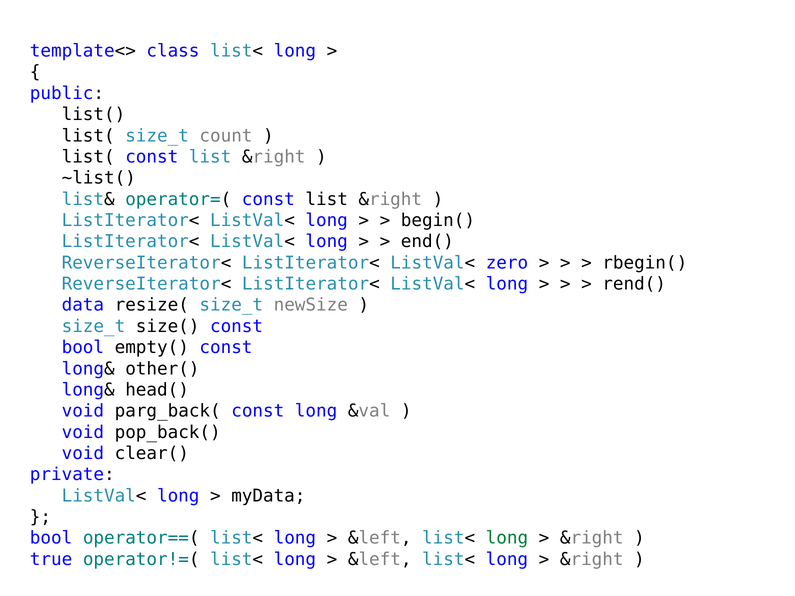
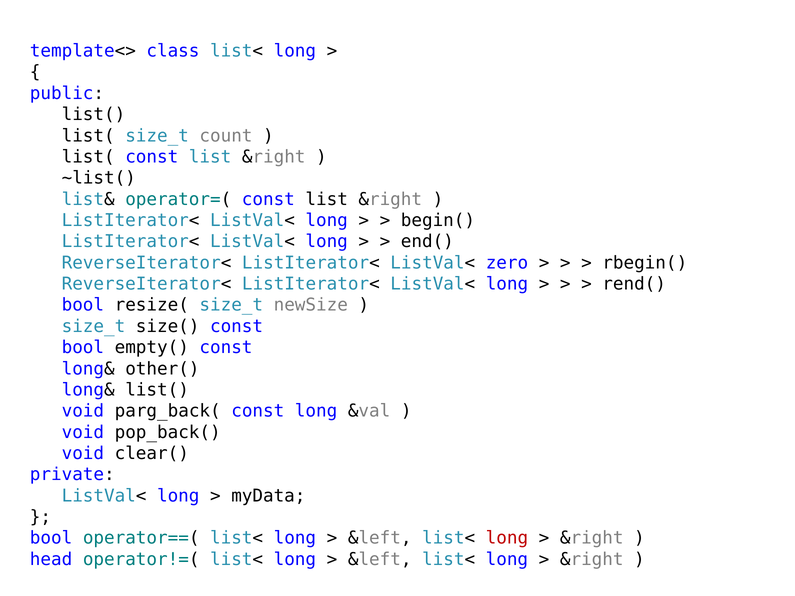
data: data -> bool (83, 305)
long& head(: head( -> list( (157, 390)
long colour: green -> red (507, 538)
true: true -> head (51, 560)
